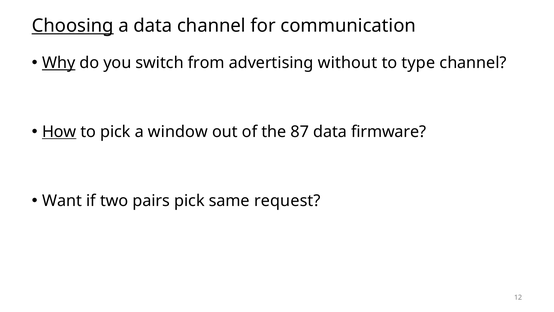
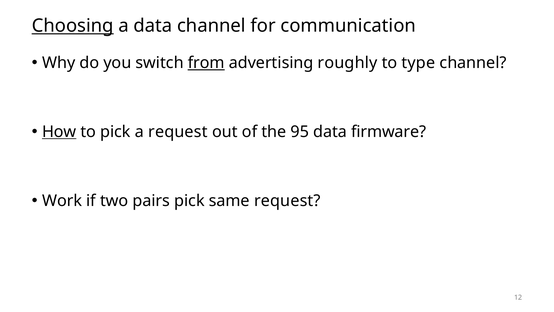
Why underline: present -> none (59, 63)
from underline: none -> present (206, 63)
without: without -> roughly (348, 63)
a window: window -> request (178, 132)
87: 87 -> 95 (300, 132)
Want: Want -> Work (62, 200)
